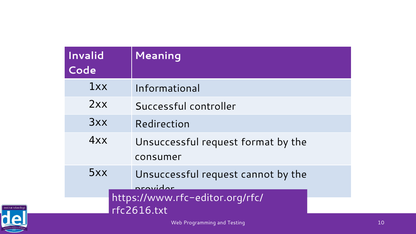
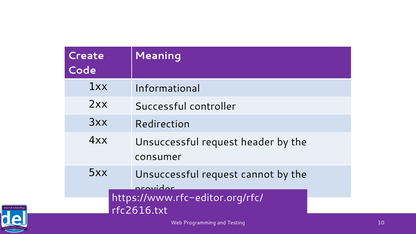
Invalid: Invalid -> Create (86, 56)
format: format -> header (257, 142)
